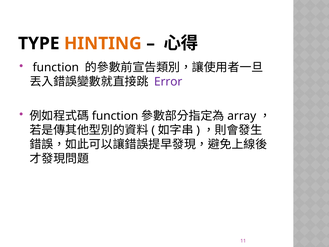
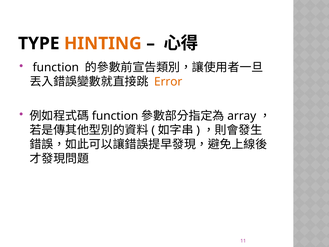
Error colour: purple -> orange (168, 82)
